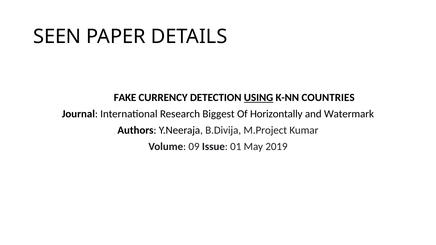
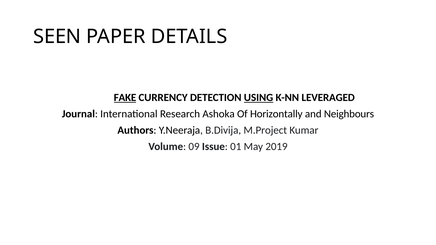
FAKE underline: none -> present (125, 98)
COUNTRIES: COUNTRIES -> LEVERAGED (328, 98)
Biggest: Biggest -> Ashoka (219, 114)
Watermark: Watermark -> Neighbours (349, 114)
